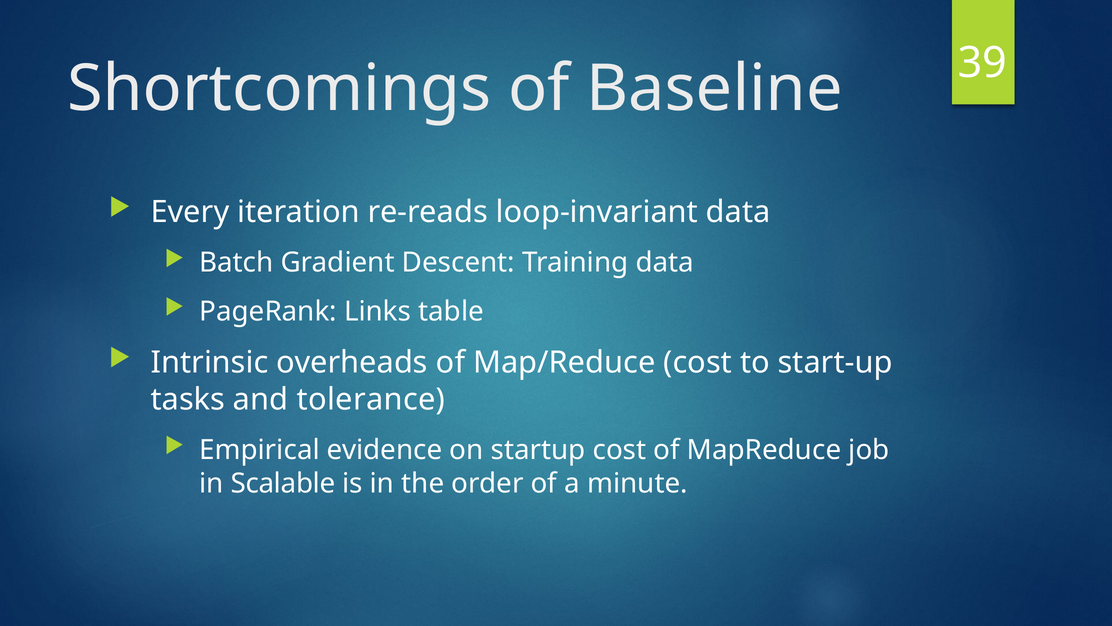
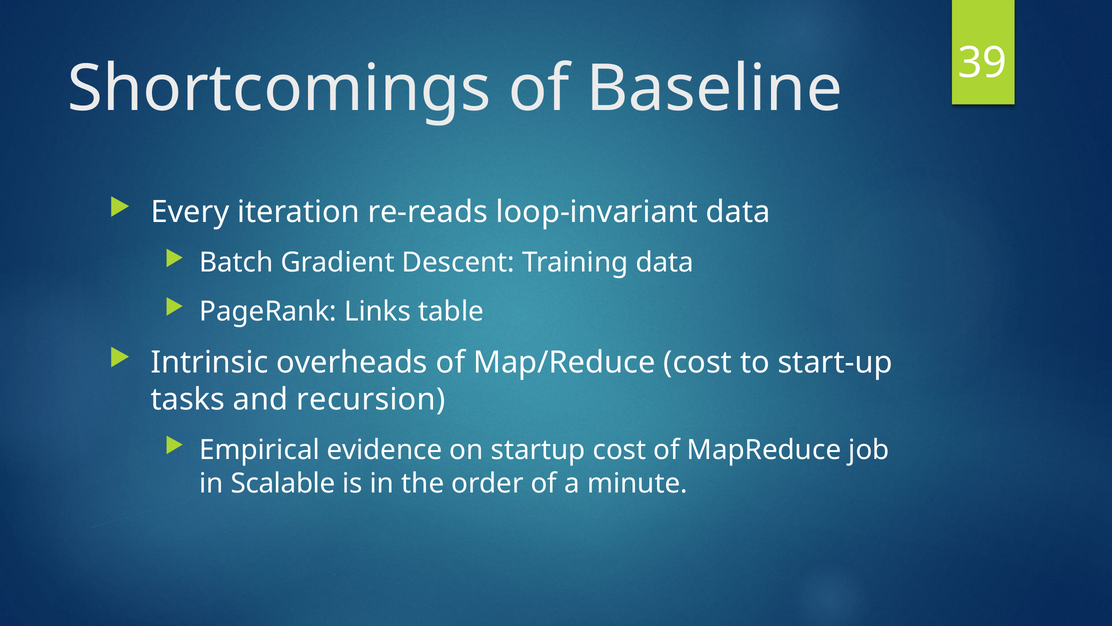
tolerance: tolerance -> recursion (371, 399)
